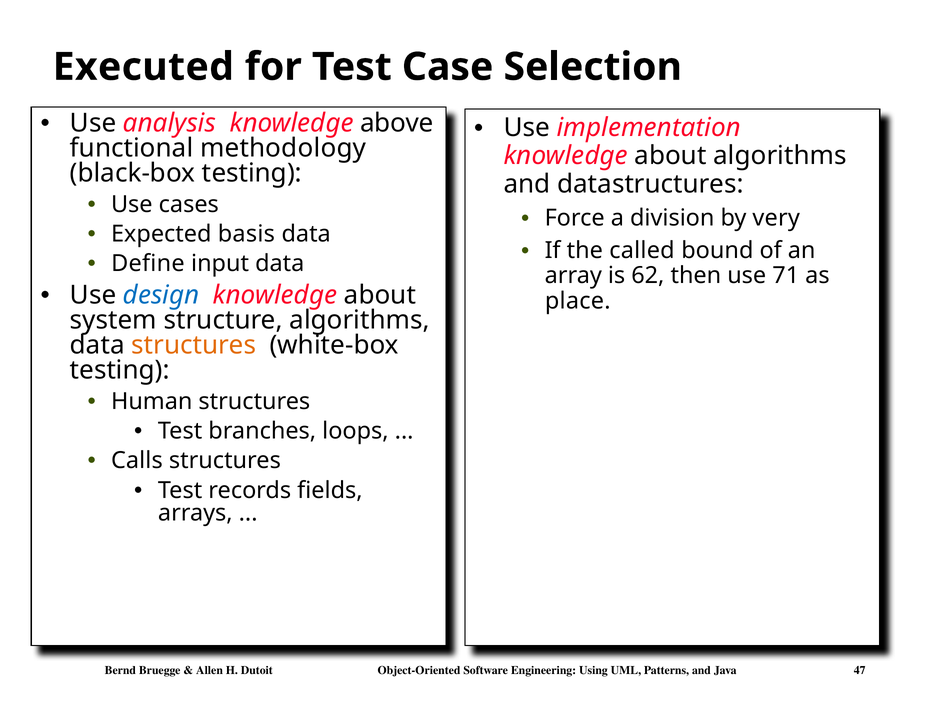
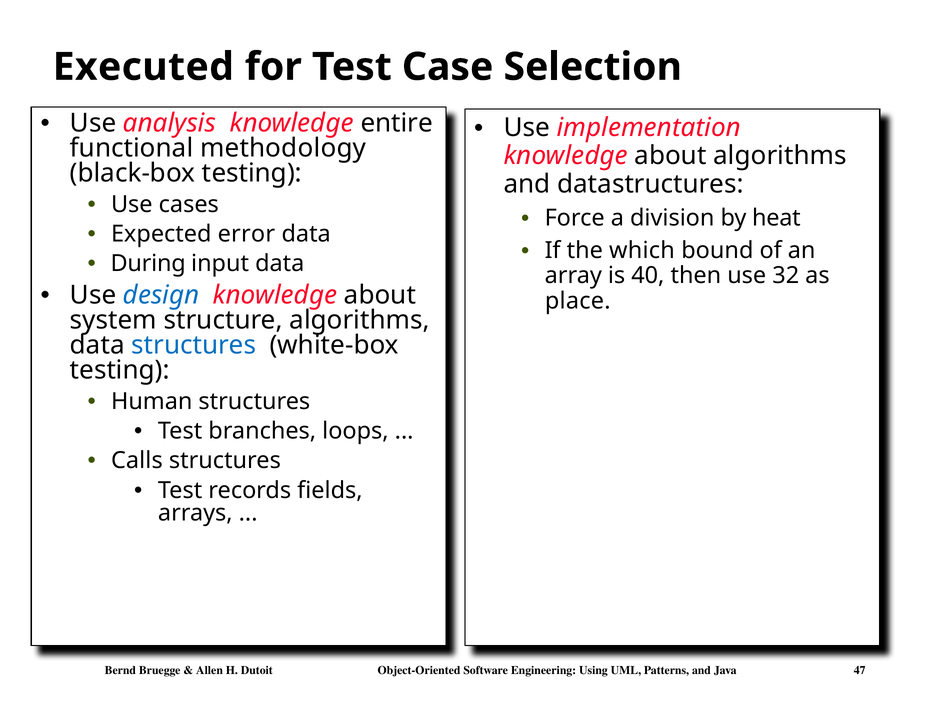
above: above -> entire (397, 123)
very: very -> heat (776, 218)
basis: basis -> error (246, 234)
called: called -> which (642, 250)
Define: Define -> During (148, 263)
62: 62 -> 40 (648, 275)
71: 71 -> 32 (786, 275)
structures colour: orange -> blue (194, 345)
